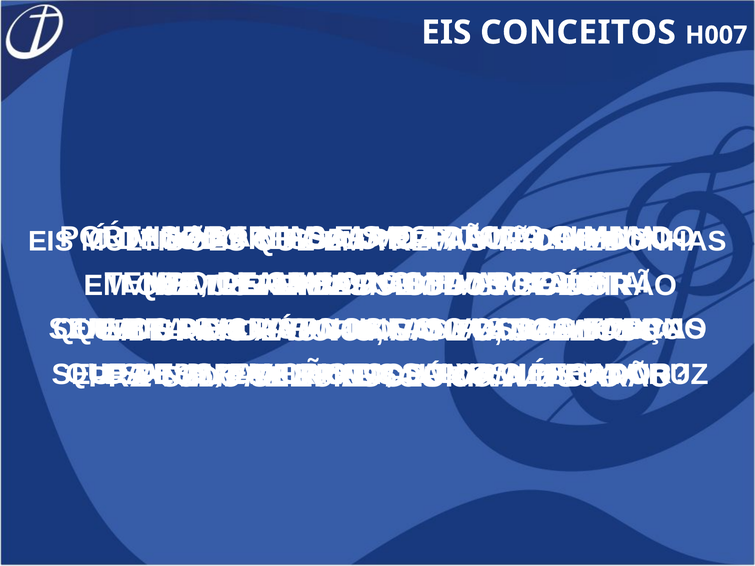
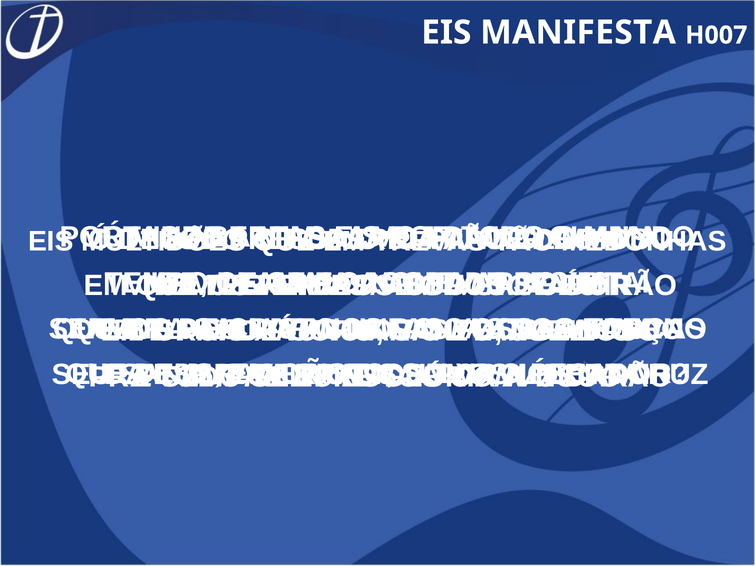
CONCEITOS: CONCEITOS -> MANIFESTA (578, 33)
